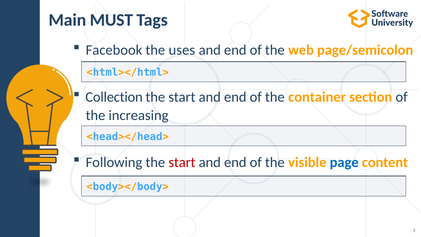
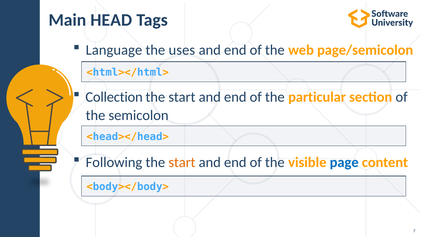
MUST: MUST -> HEAD (111, 20)
Facebook: Facebook -> Language (114, 50)
container: container -> particular (317, 97)
increasing: increasing -> semicolon (139, 115)
start colour: red -> orange (182, 162)
